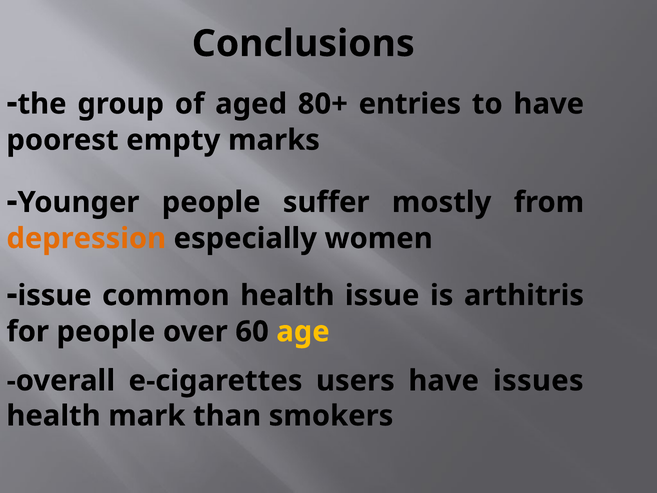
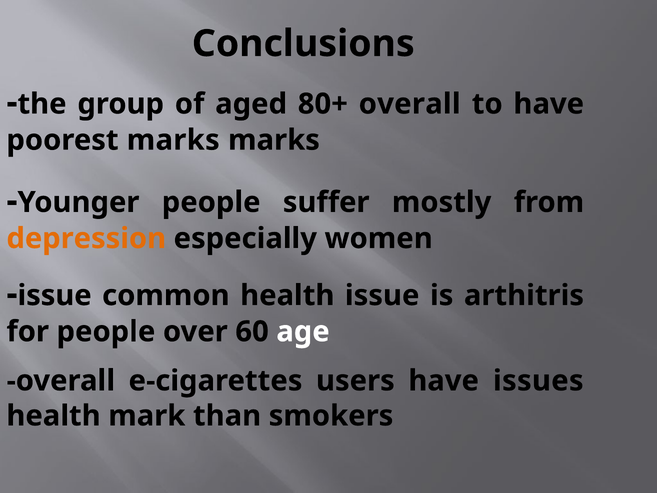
80+ entries: entries -> overall (410, 104)
poorest empty: empty -> marks (173, 140)
age colour: yellow -> white (303, 331)
